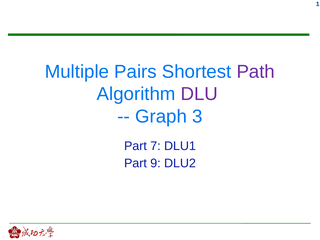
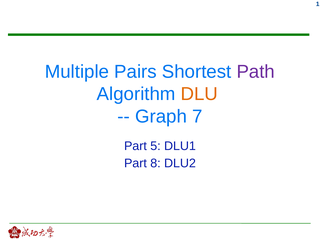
DLU colour: purple -> orange (199, 94)
3: 3 -> 7 (197, 116)
7: 7 -> 5 (155, 146)
9: 9 -> 8 (155, 163)
